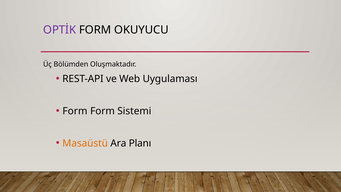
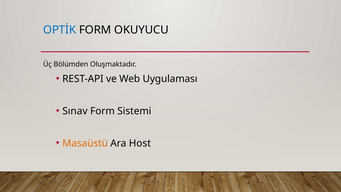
OPTİK colour: purple -> blue (60, 30)
Form: Form -> Sınav (75, 111)
Planı: Planı -> Host (140, 143)
